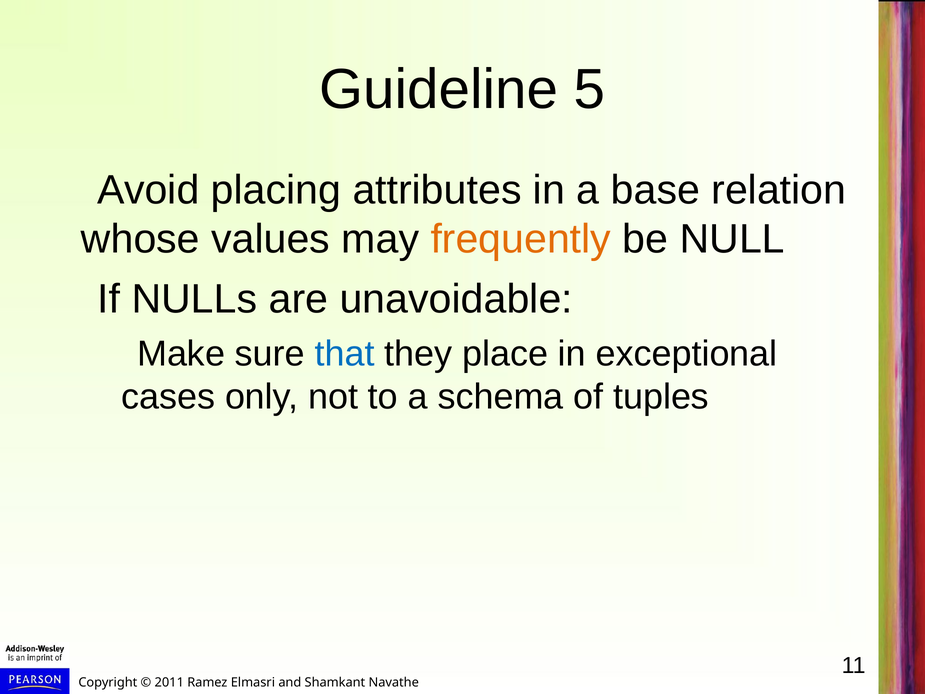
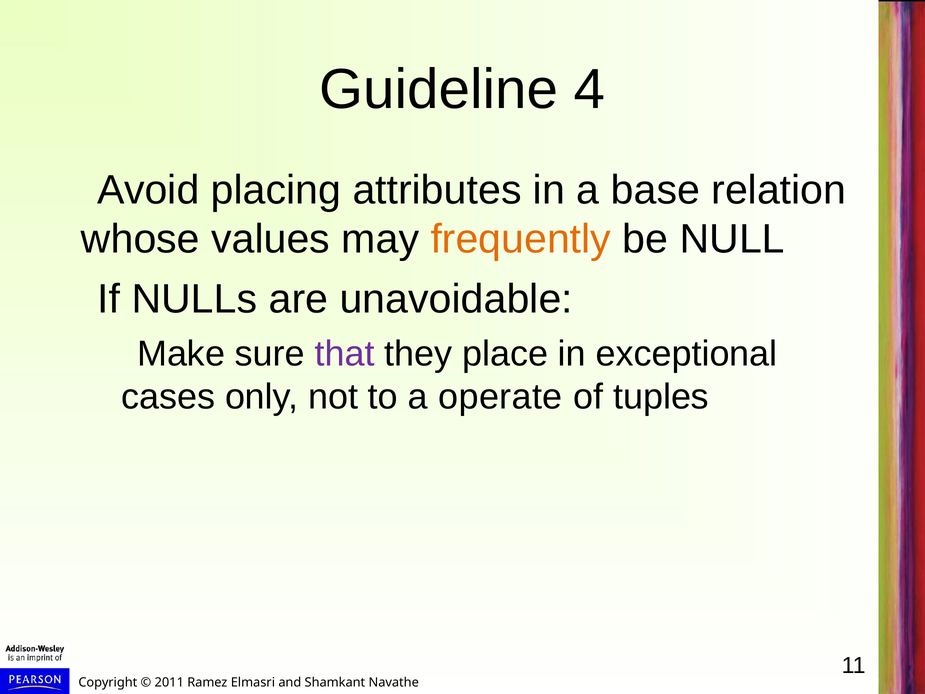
5: 5 -> 4 (589, 89)
that colour: blue -> purple (345, 354)
schema: schema -> operate (500, 397)
